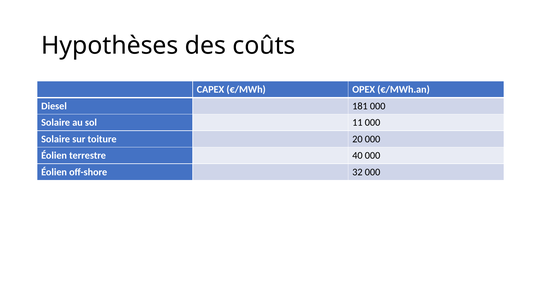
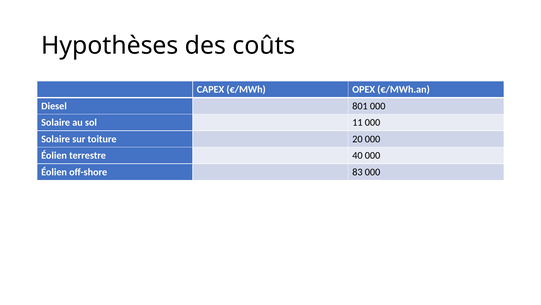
181: 181 -> 801 (360, 106)
32: 32 -> 83 (357, 172)
